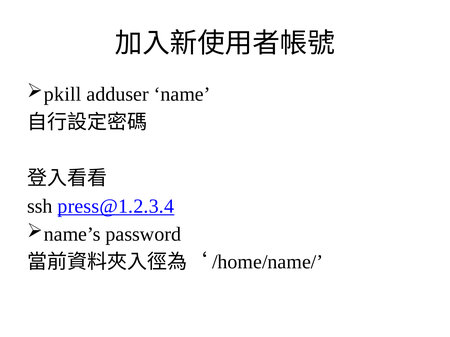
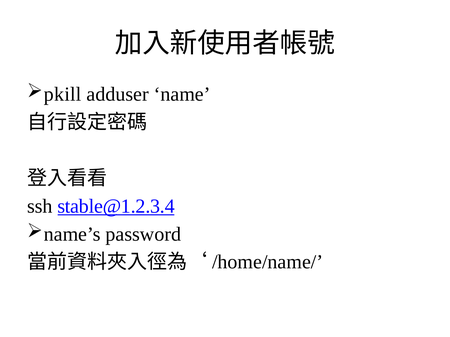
press@1.2.3.4: press@1.2.3.4 -> stable@1.2.3.4 (116, 206)
